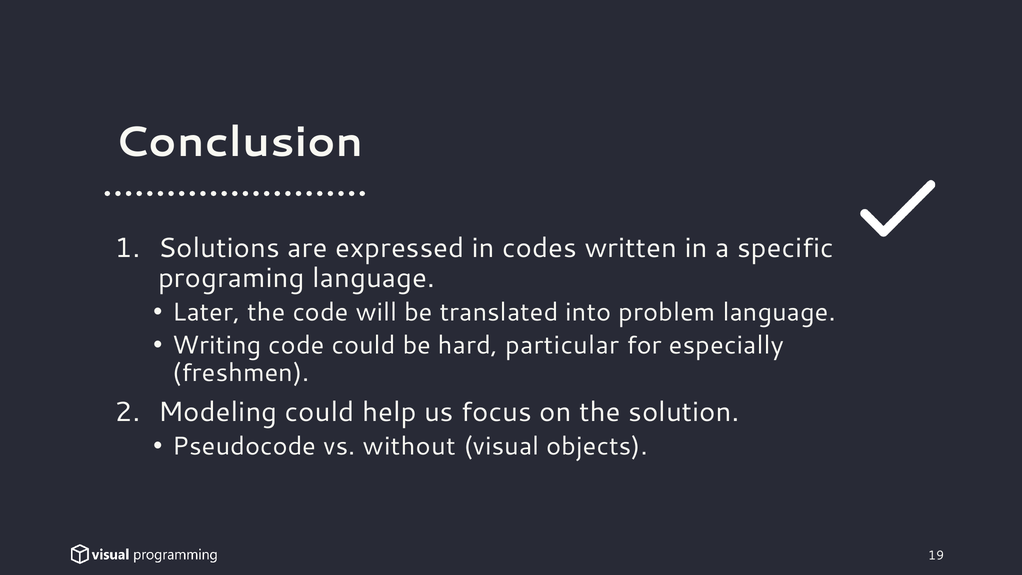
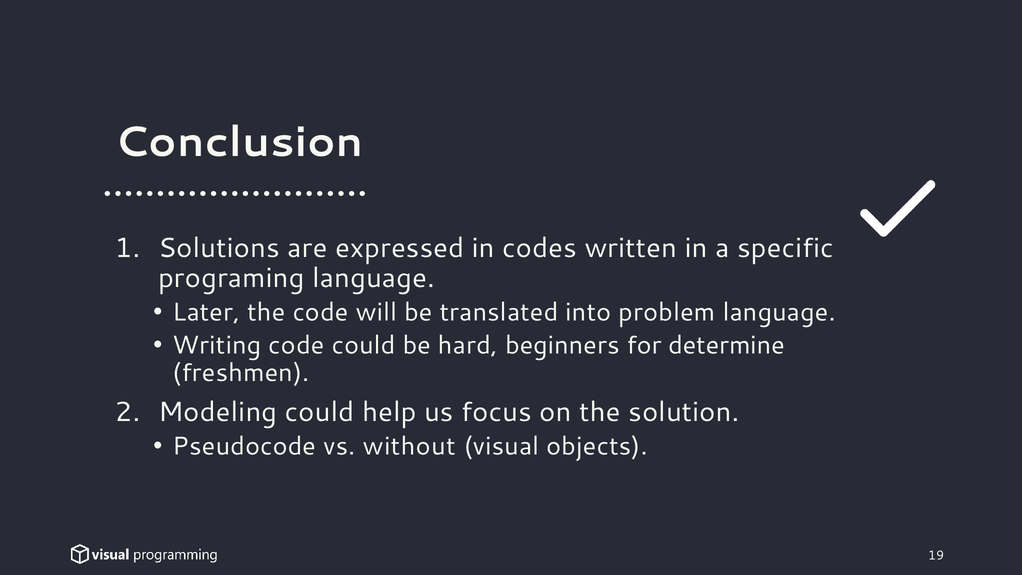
particular: particular -> beginners (562, 345)
especially: especially -> determine (727, 345)
